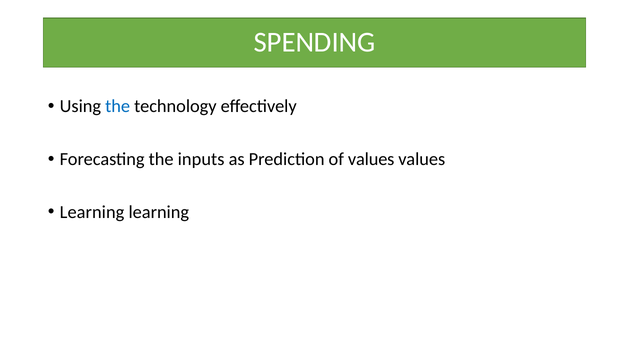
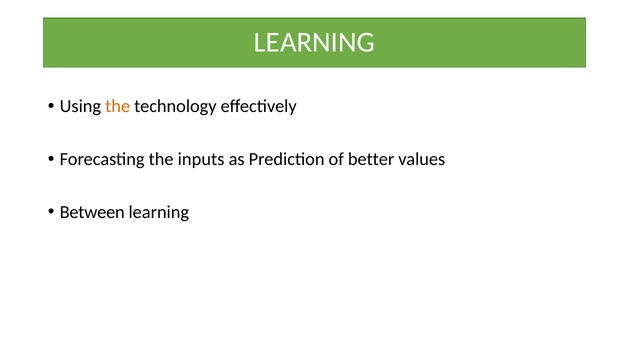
SPENDING: SPENDING -> LEARNING (314, 42)
the colour: blue -> orange (118, 106)
of values: values -> better (371, 159)
Learning: Learning -> Between (92, 212)
